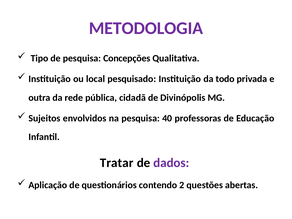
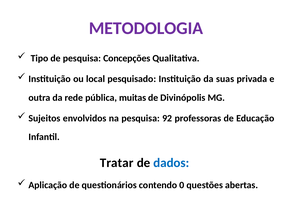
todo: todo -> suas (225, 79)
cidadã: cidadã -> muitas (133, 98)
40: 40 -> 92 (167, 118)
dados colour: purple -> blue (171, 163)
2: 2 -> 0 (182, 185)
